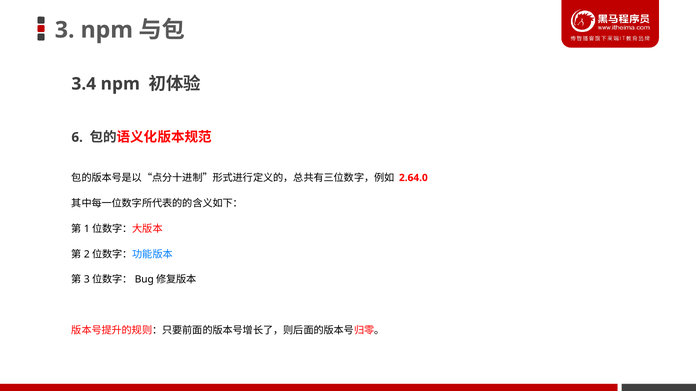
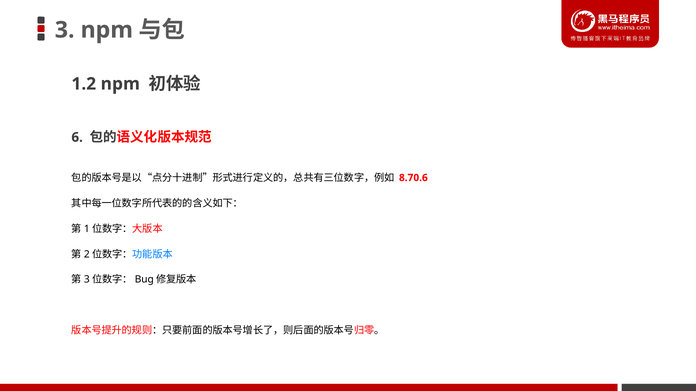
3.4: 3.4 -> 1.2 (84, 84)
2.64.0: 2.64.0 -> 8.70.6 (413, 178)
